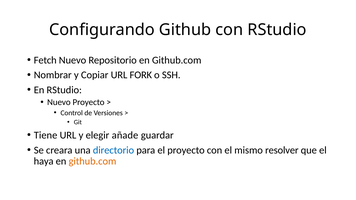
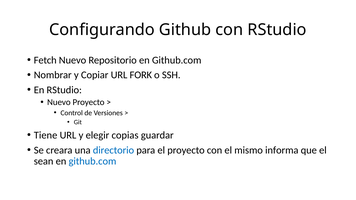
añade: añade -> copias (125, 135)
resolver: resolver -> informa (282, 150)
haya: haya -> sean (44, 161)
github.com colour: orange -> blue (92, 161)
